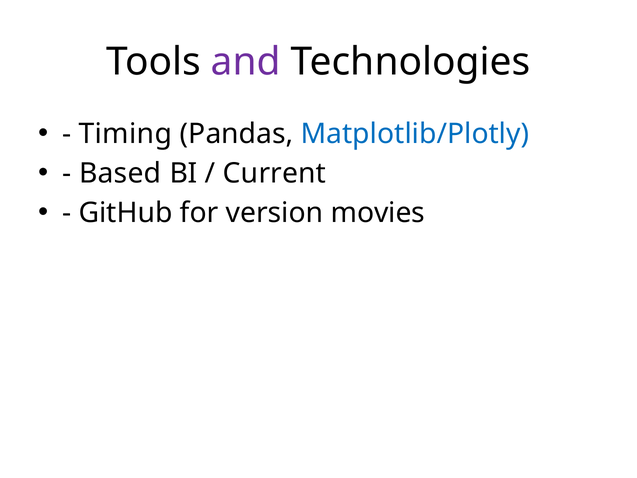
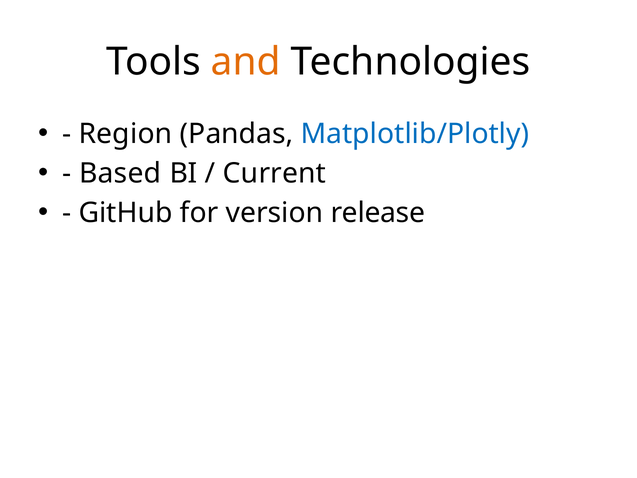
and colour: purple -> orange (246, 62)
Timing: Timing -> Region (125, 134)
movies: movies -> release (378, 213)
